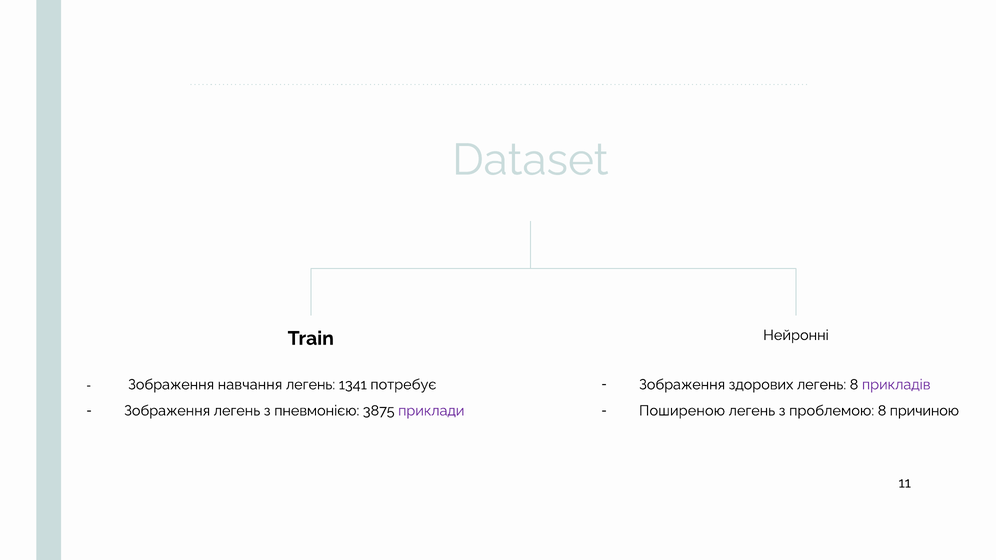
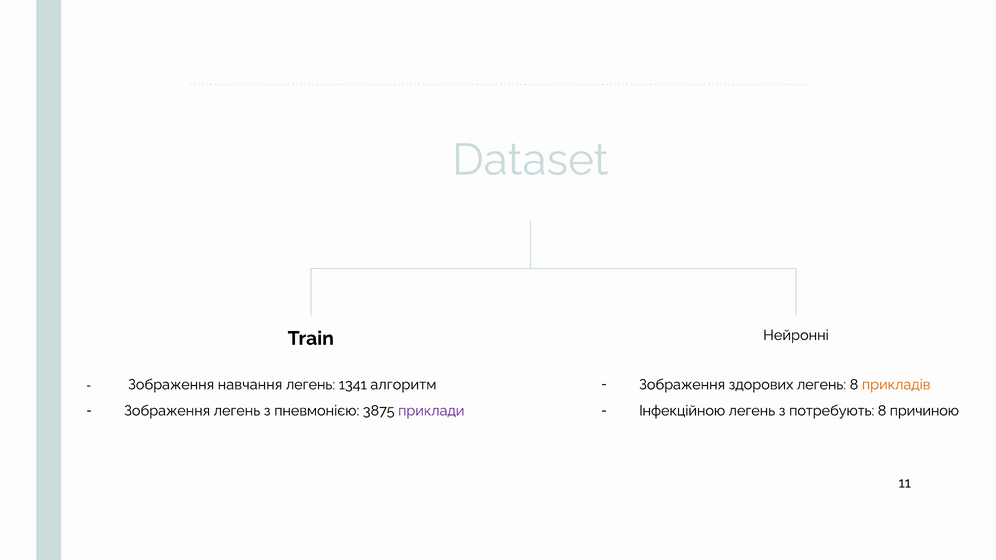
прикладів colour: purple -> orange (896, 385)
потребує: потребує -> алгоритм (403, 385)
Поширеною: Поширеною -> Інфекційною (682, 411)
проблемою: проблемою -> потребують (832, 411)
